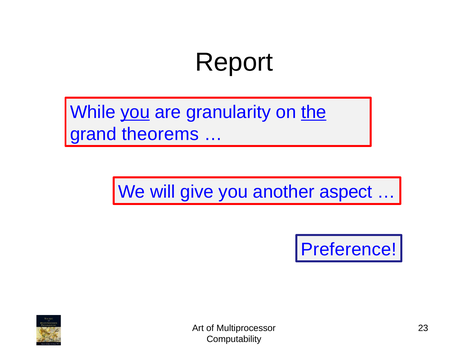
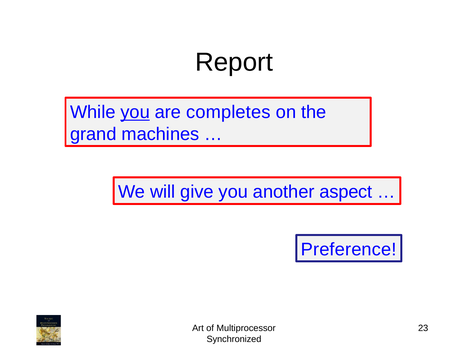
granularity: granularity -> completes (228, 112)
the underline: present -> none (314, 112)
theorems: theorems -> machines (160, 134)
Computability: Computability -> Synchronized (234, 339)
